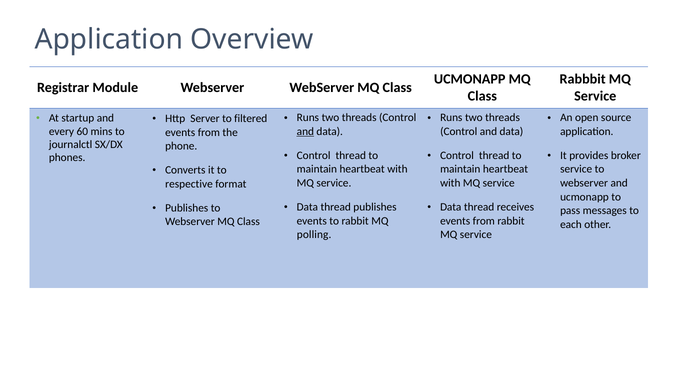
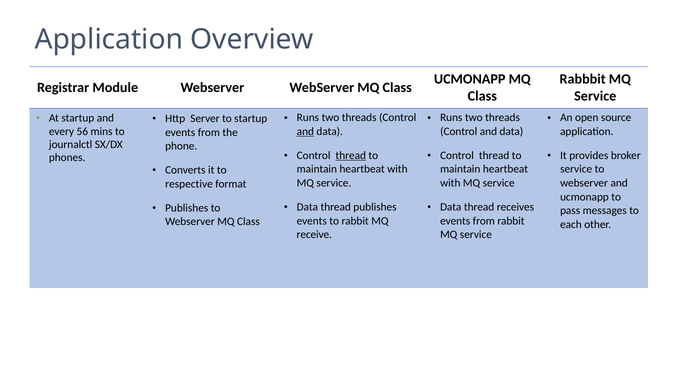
to filtered: filtered -> startup (251, 119)
60: 60 -> 56 (82, 132)
thread underline: none -> present (351, 156)
polling: polling -> receive (314, 235)
